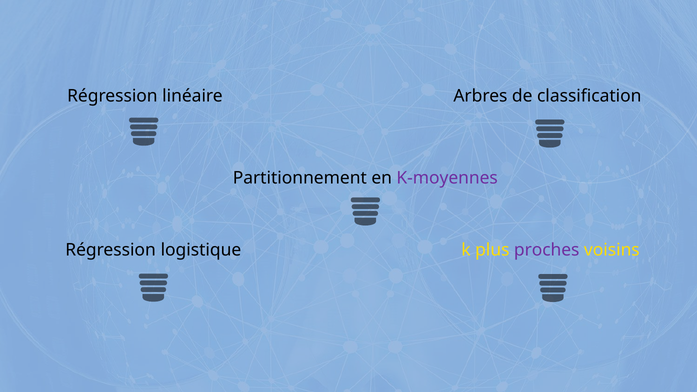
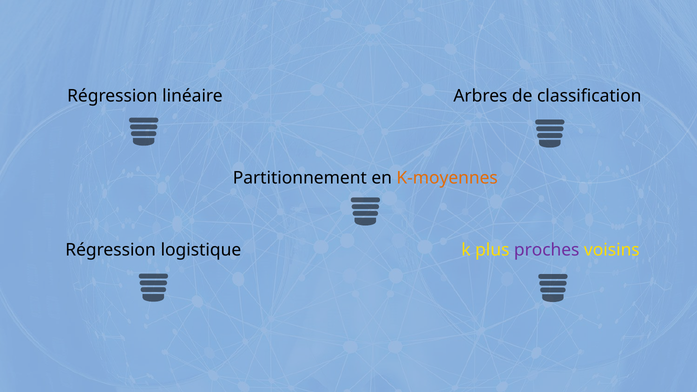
K-moyennes colour: purple -> orange (447, 178)
